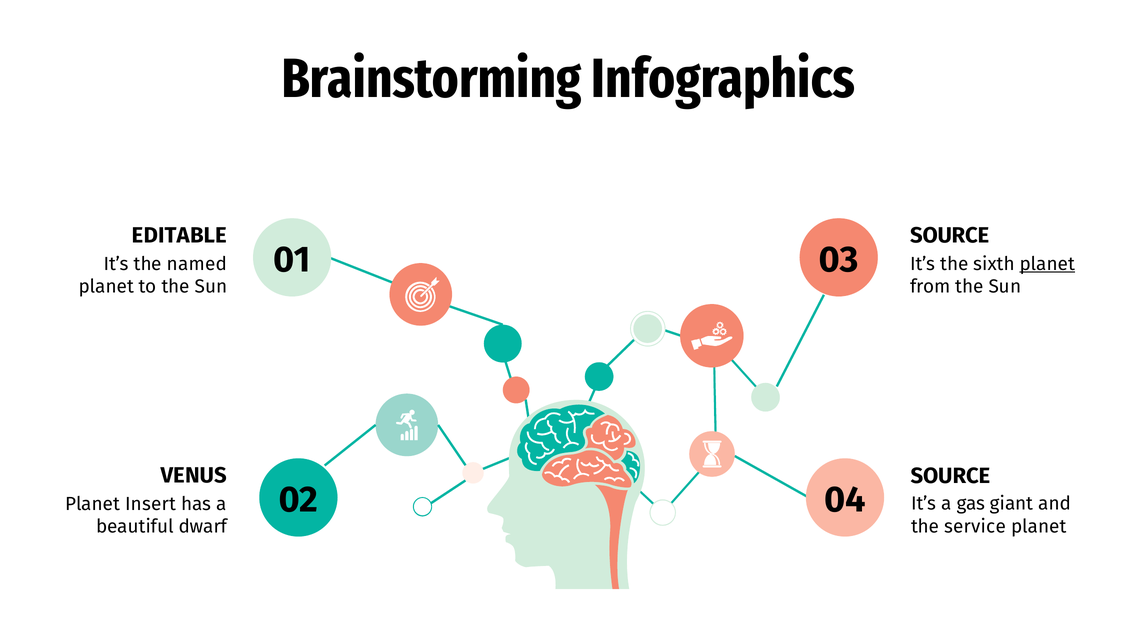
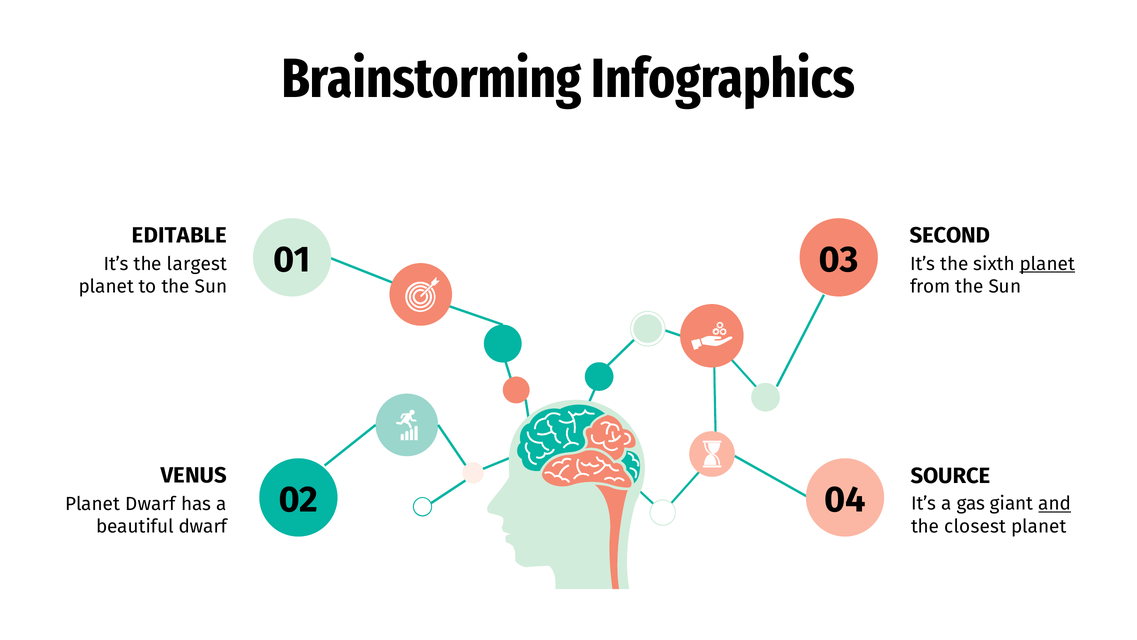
SOURCE: SOURCE -> SECOND (950, 235)
named: named -> largest (197, 264)
and underline: none -> present (1055, 503)
Planet Insert: Insert -> Dwarf (151, 504)
service: service -> closest (975, 526)
